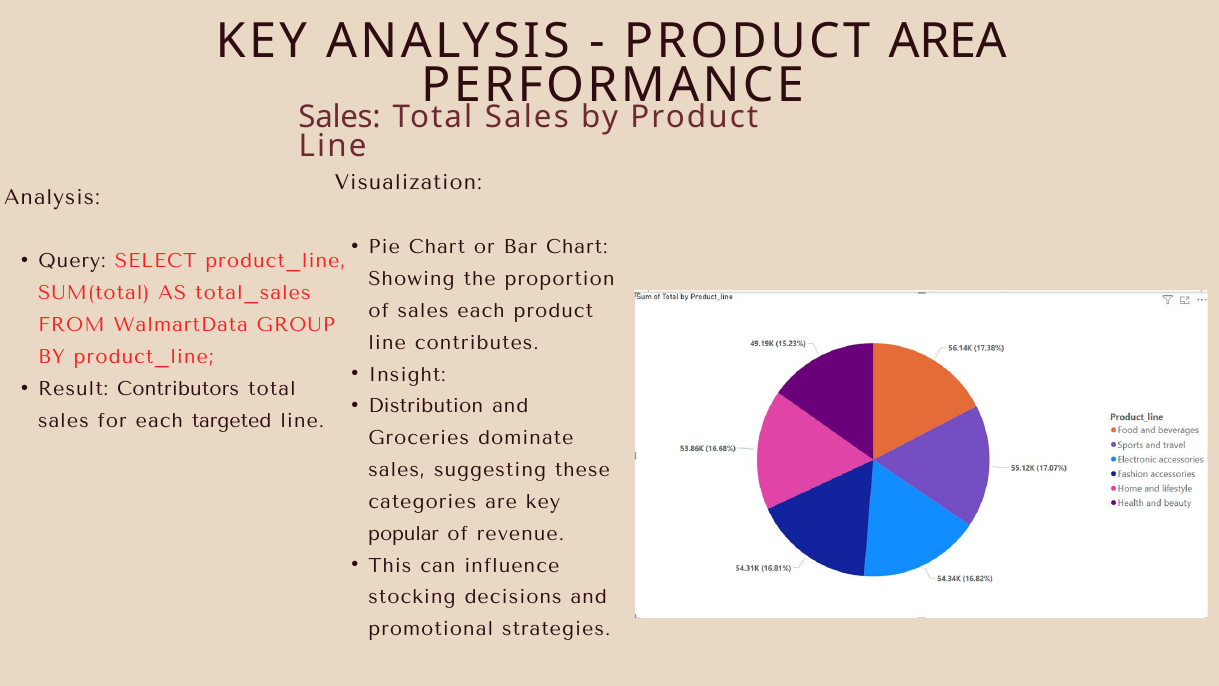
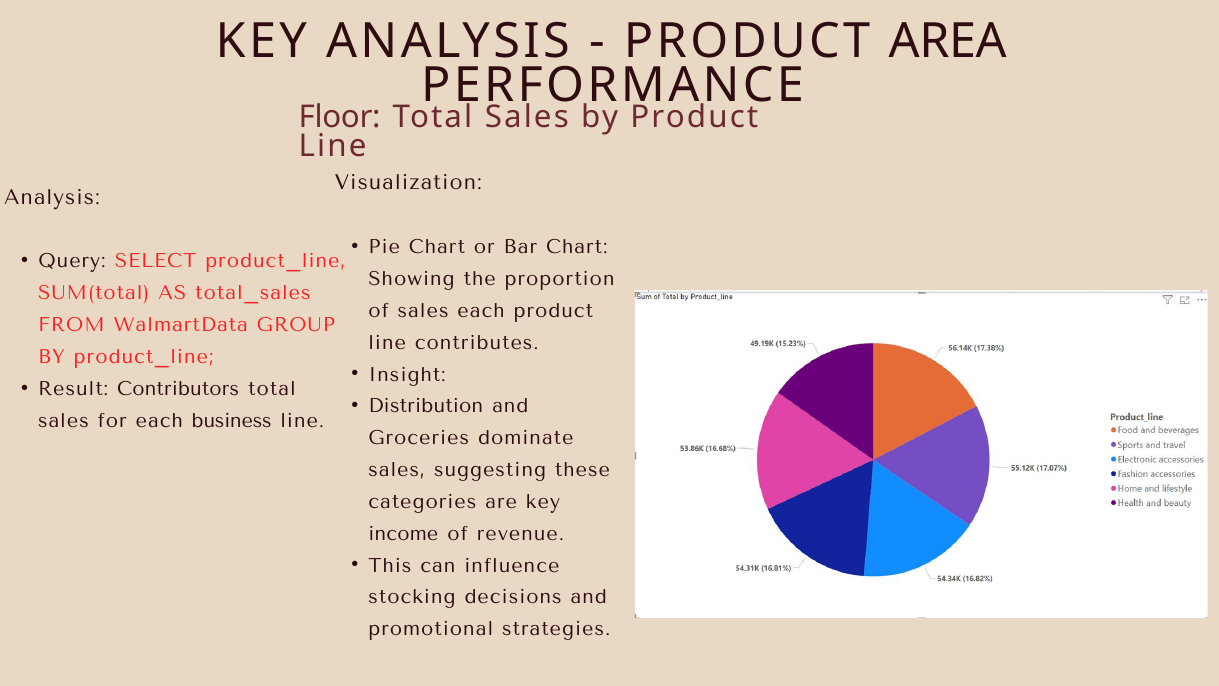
Sales: Sales -> Floor (340, 117)
targeted: targeted -> business (232, 420)
popular: popular -> income (403, 533)
